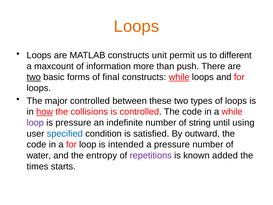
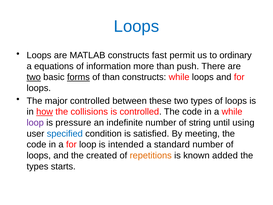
Loops colour: orange -> blue (136, 26)
unit: unit -> fast (159, 55)
different: different -> ordinary (236, 55)
maxcount: maxcount -> equations (54, 66)
forms underline: none -> present (78, 77)
of final: final -> than (111, 77)
while underline: present -> none (179, 77)
outward: outward -> meeting (202, 133)
a pressure: pressure -> standard (172, 144)
water: water -> loops (39, 155)
entropy: entropy -> created (102, 155)
repetitions colour: purple -> orange (151, 155)
times: times -> types (37, 166)
